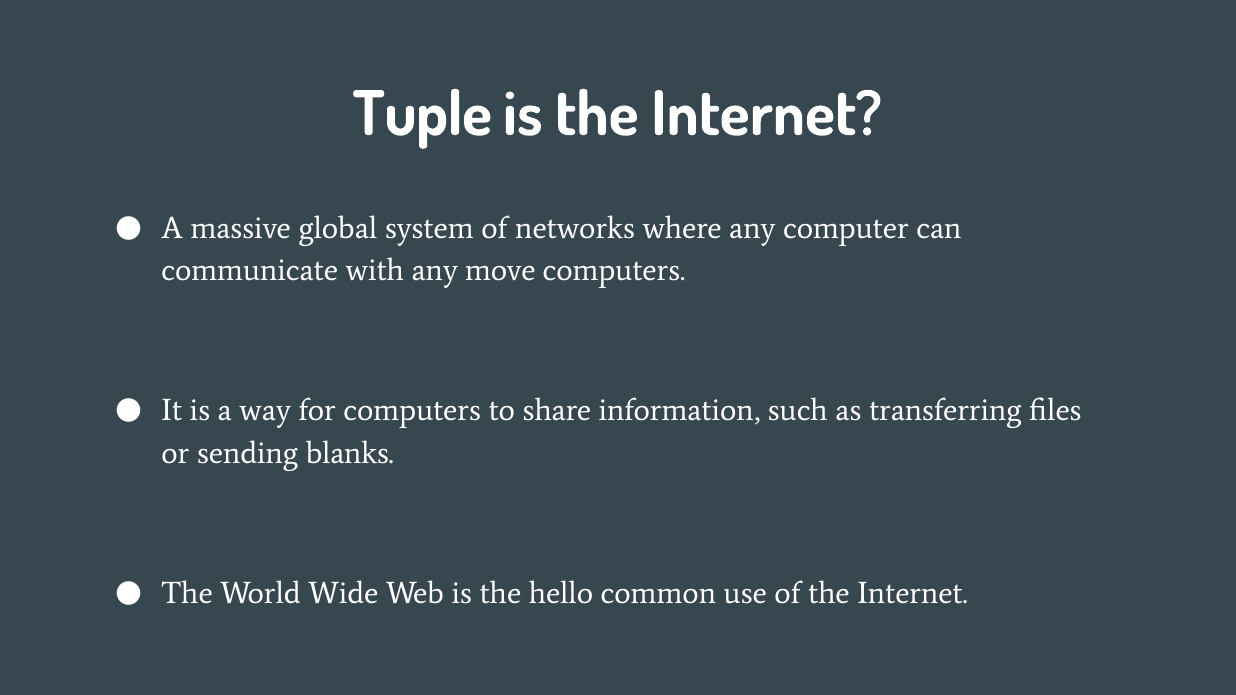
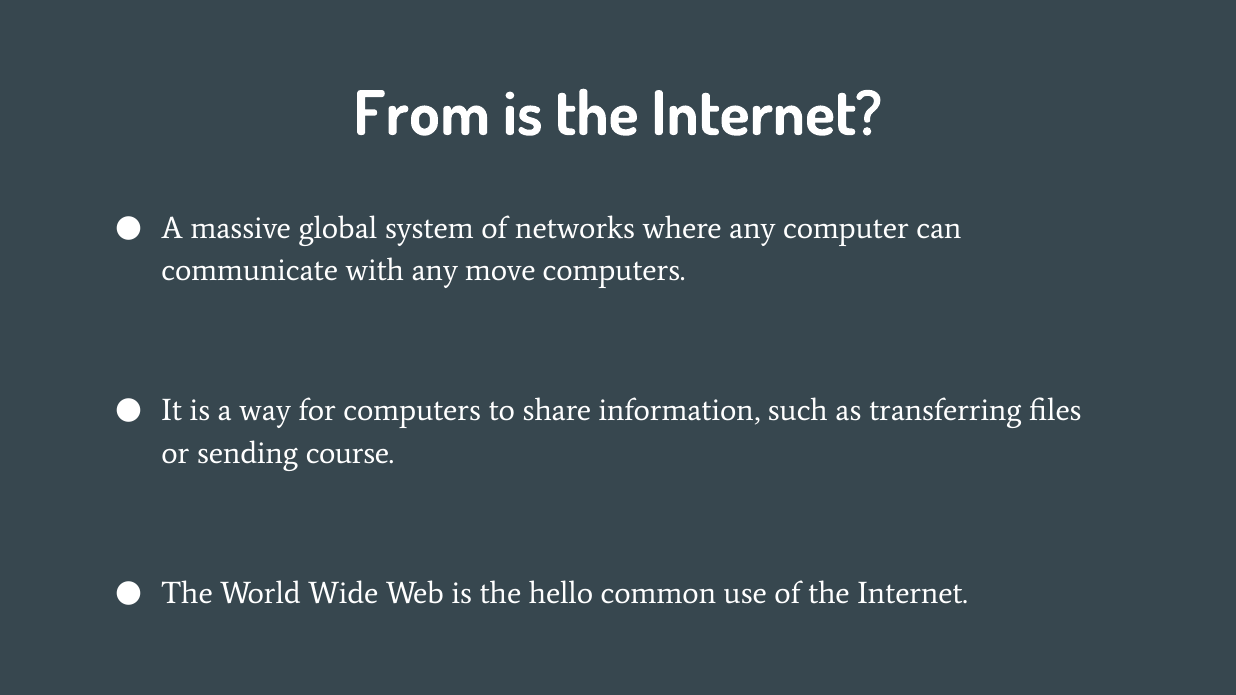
Tuple: Tuple -> From (422, 115)
blanks: blanks -> course (350, 453)
